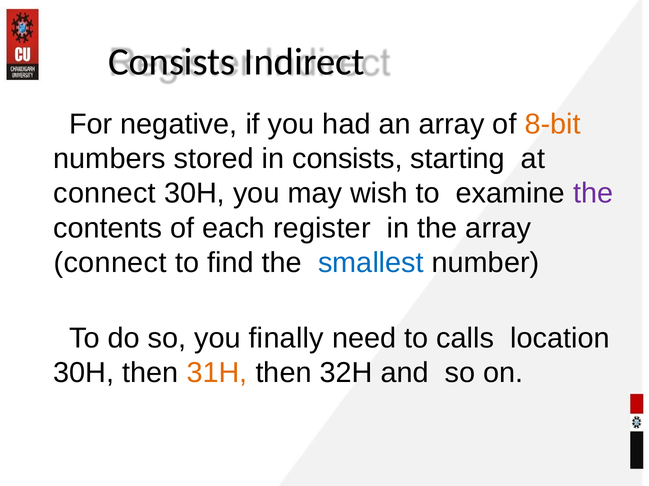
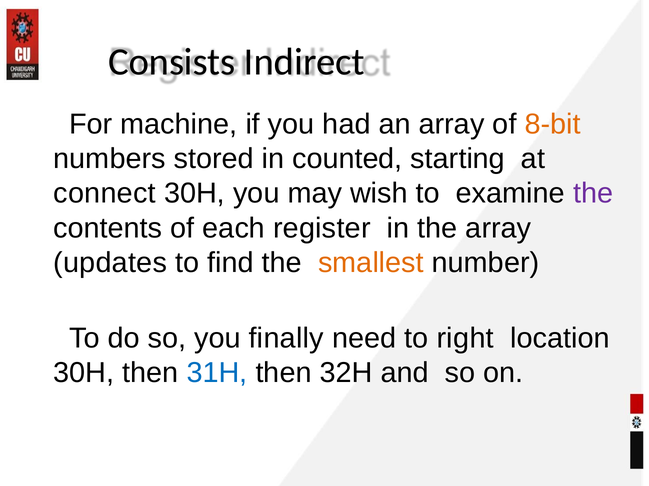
negative: negative -> machine (179, 124)
in consists: consists -> counted (347, 159)
connect: connect -> updates (110, 263)
smallest colour: blue -> orange (371, 263)
calls: calls -> right (465, 339)
31H colour: orange -> blue (217, 373)
